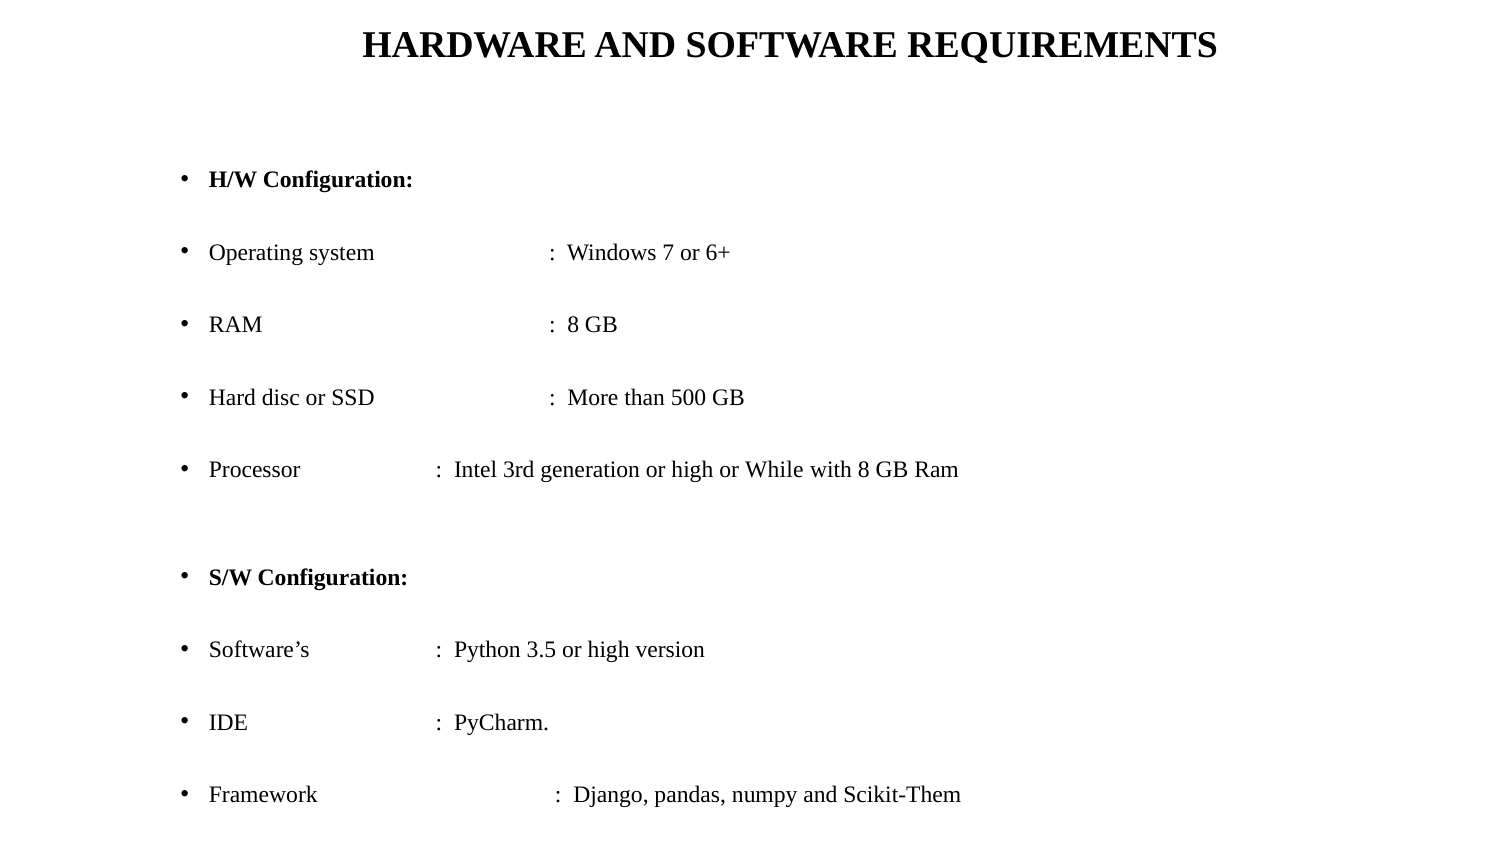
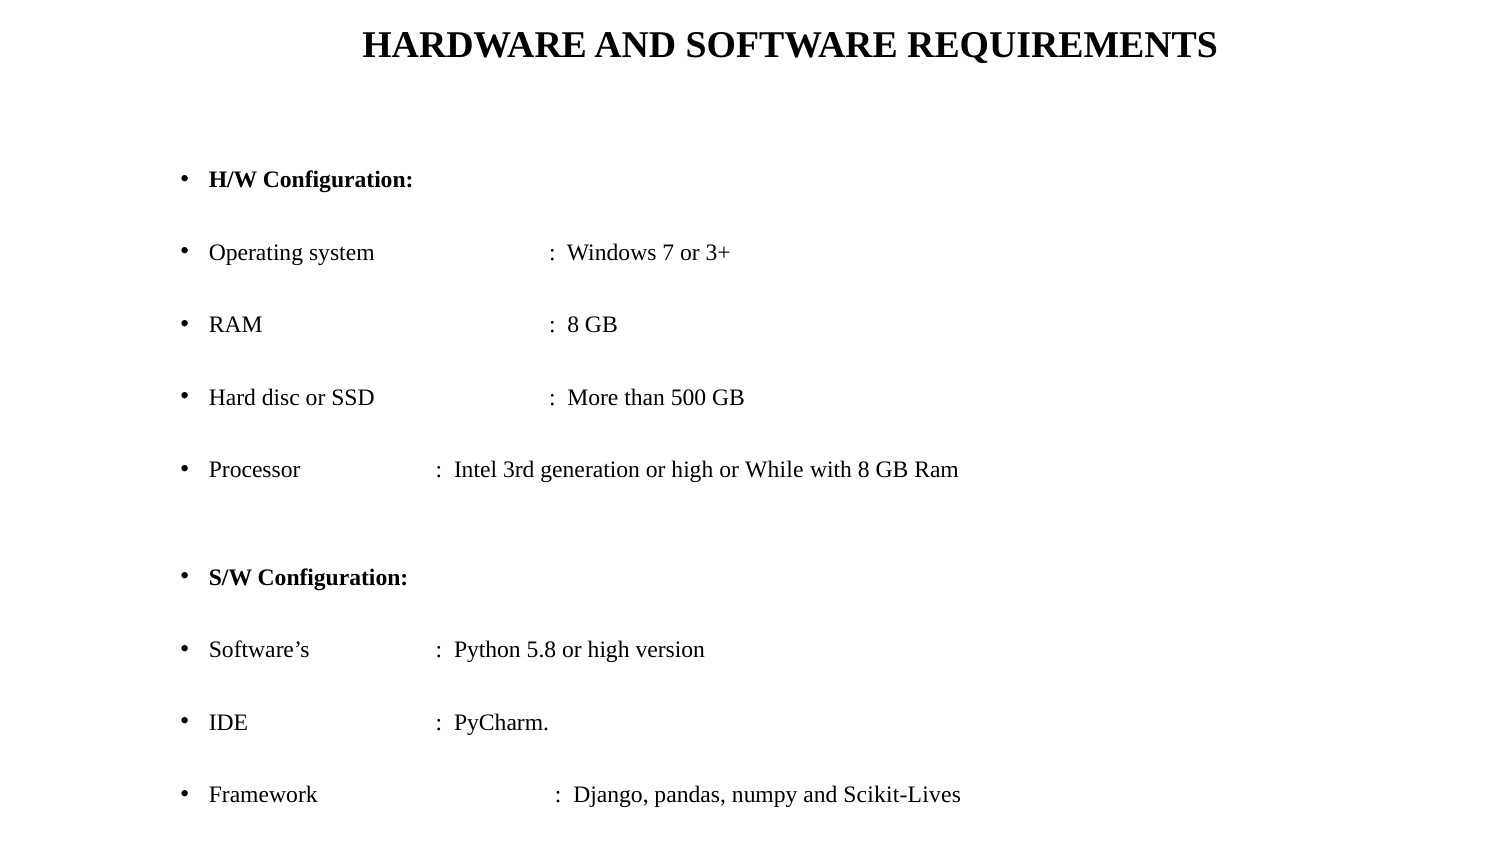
6+: 6+ -> 3+ (718, 253)
3.5: 3.5 -> 5.8 (541, 650)
Scikit-Them: Scikit-Them -> Scikit-Lives (902, 795)
